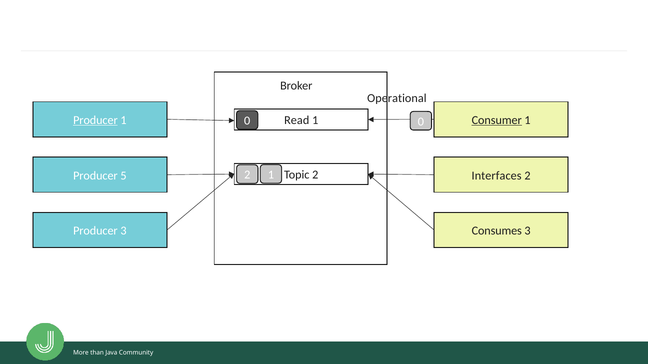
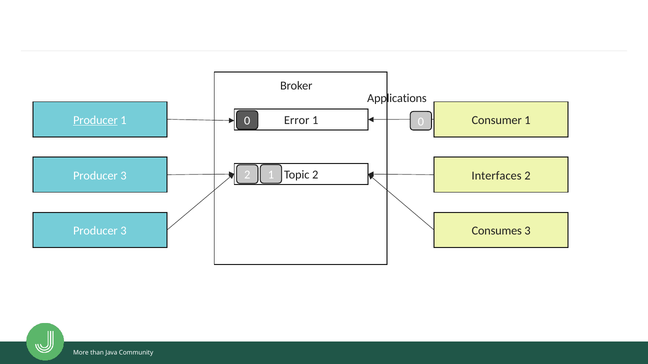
Operational: Operational -> Applications (397, 98)
Read: Read -> Error (297, 121)
Consumer underline: present -> none (497, 120)
5: 5 -> 3 (124, 176)
